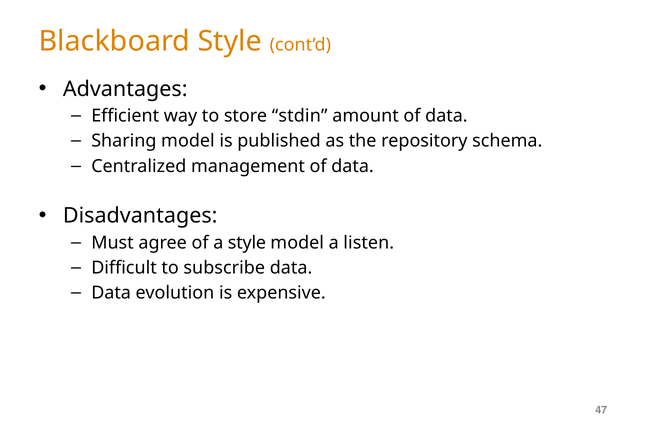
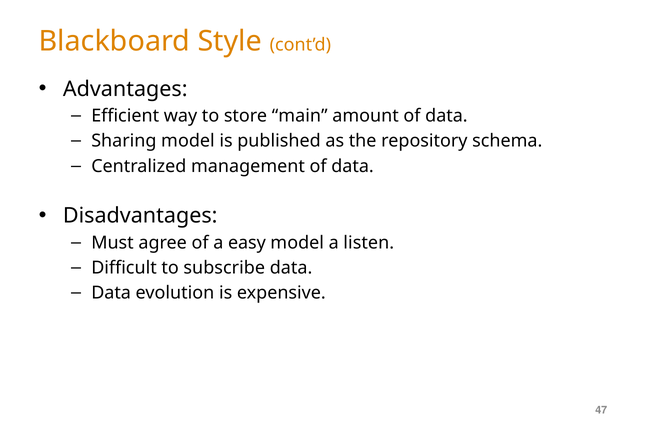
stdin: stdin -> main (300, 116)
a style: style -> easy (247, 243)
